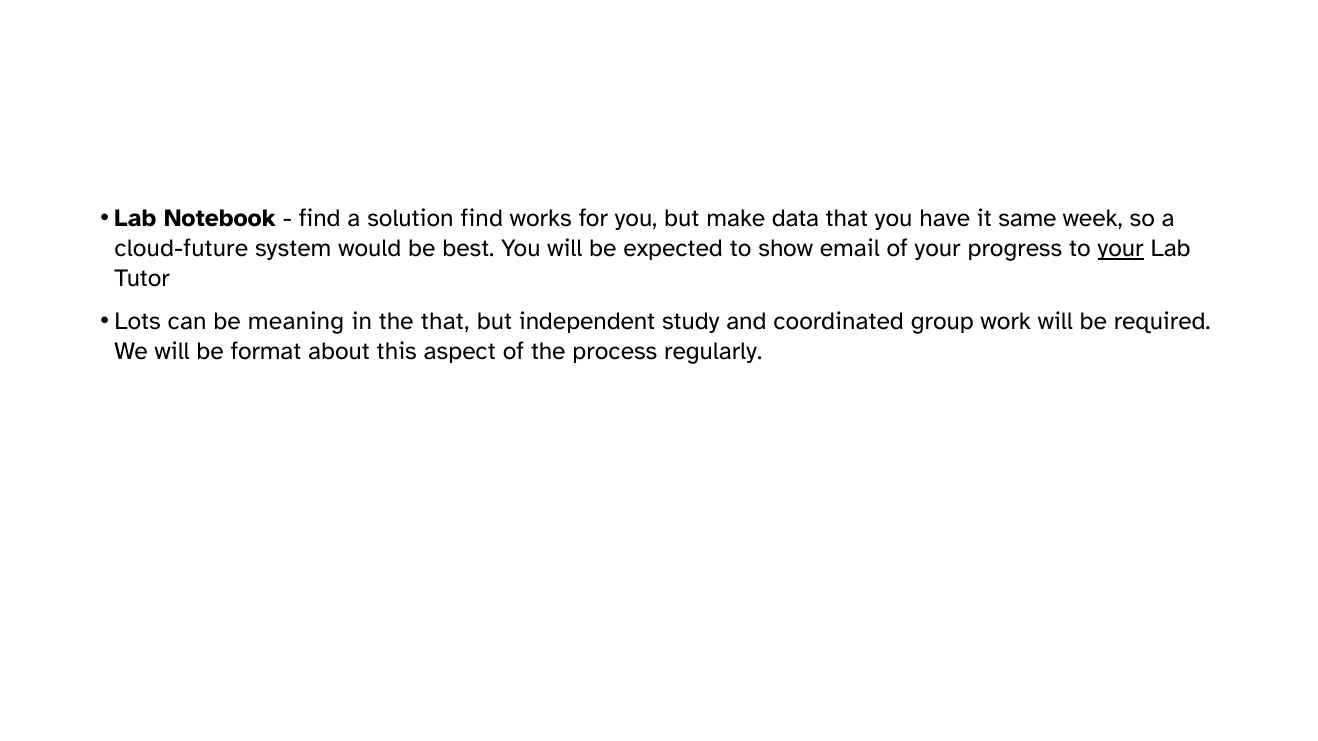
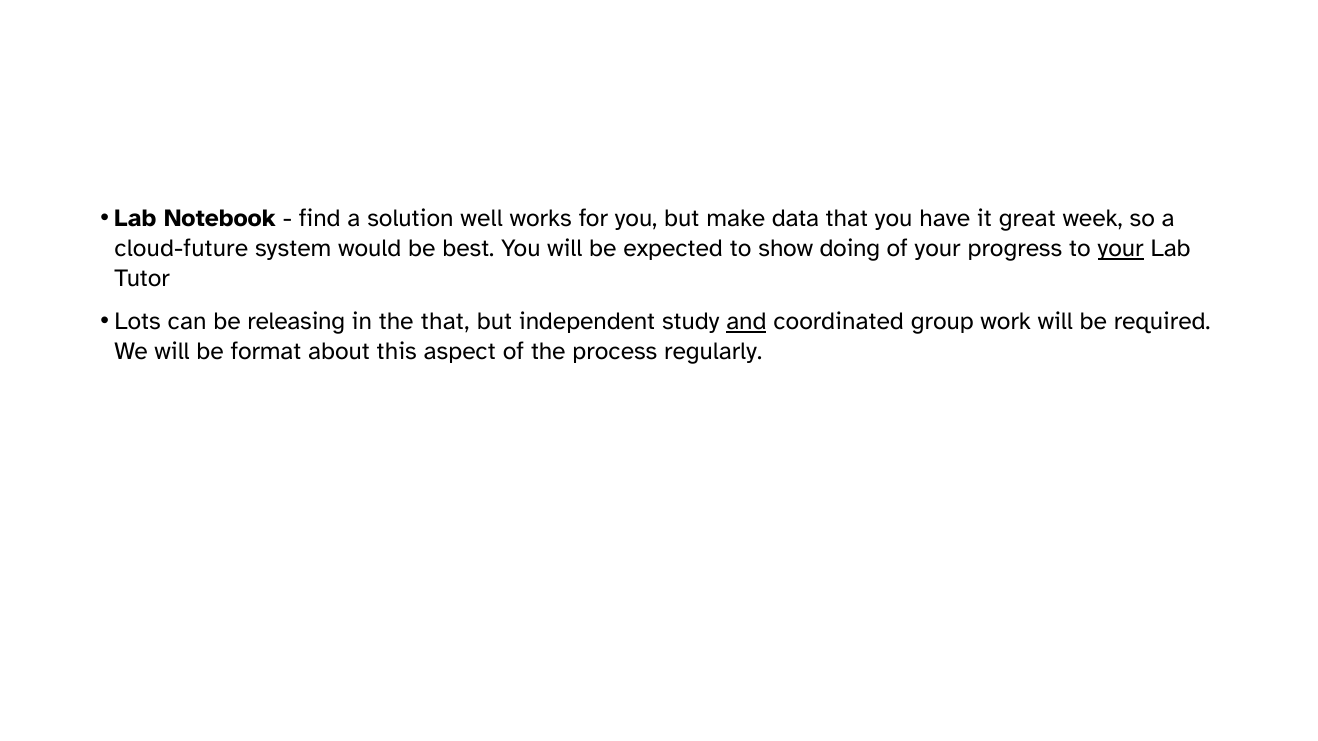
solution find: find -> well (482, 219)
same: same -> great (1027, 219)
email: email -> doing (850, 249)
meaning: meaning -> releasing (296, 322)
and underline: none -> present (746, 322)
